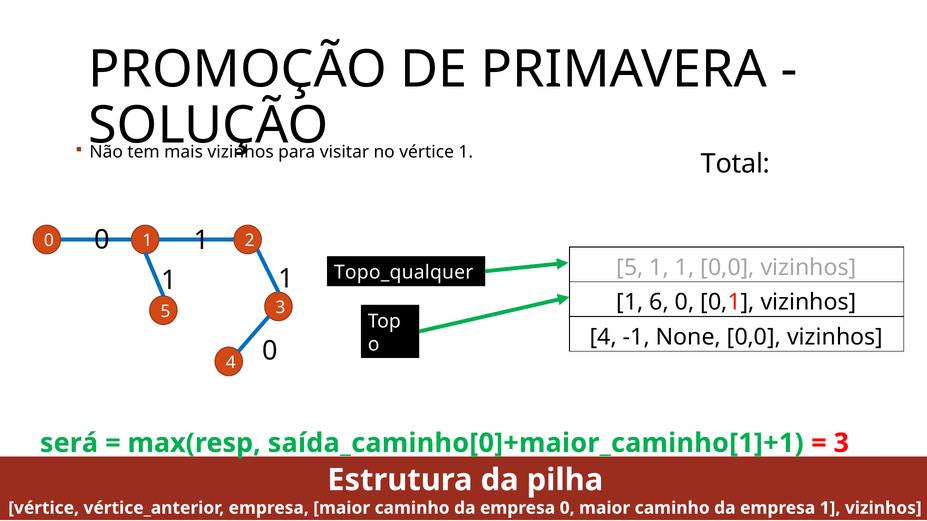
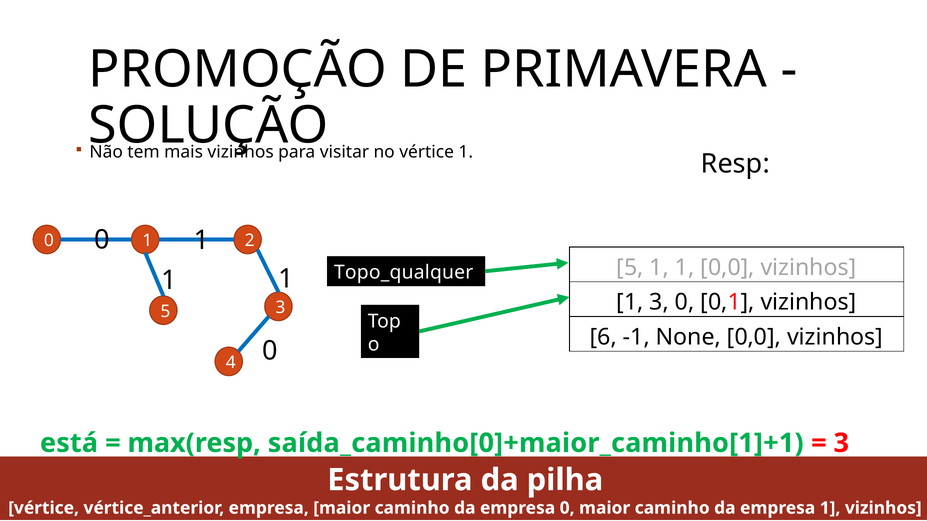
Total: Total -> Resp (735, 164)
6: 6 -> 3 (659, 303)
4: 4 -> 6 (603, 337)
será: será -> está (69, 443)
